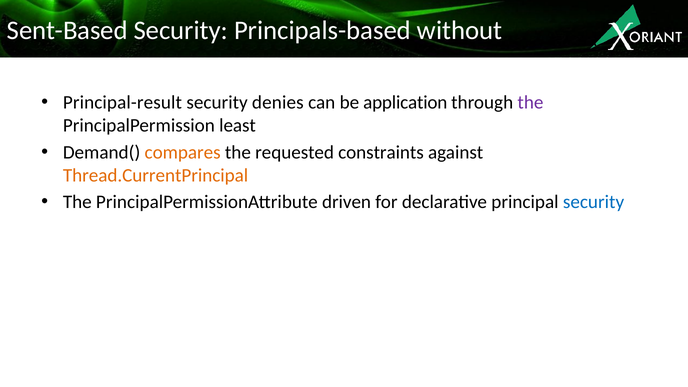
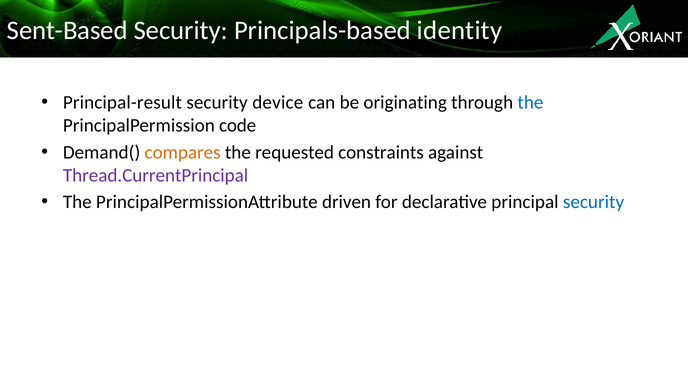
without: without -> identity (460, 31)
denies: denies -> device (278, 103)
application: application -> originating (405, 103)
the colour: purple -> blue (530, 103)
least: least -> code (238, 126)
Thread.CurrentPrincipal colour: orange -> purple (156, 175)
